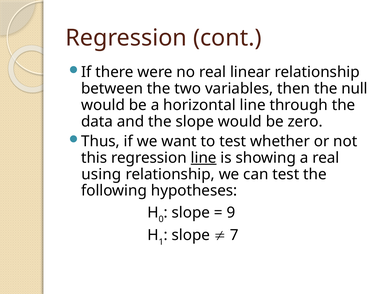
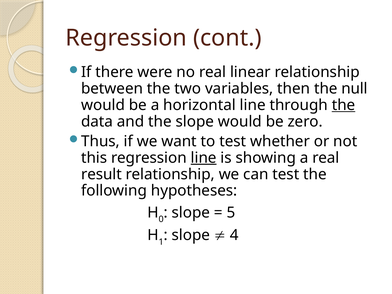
the underline: none -> present (344, 105)
using: using -> result (101, 174)
9: 9 -> 5 (231, 212)
7: 7 -> 4 (234, 235)
